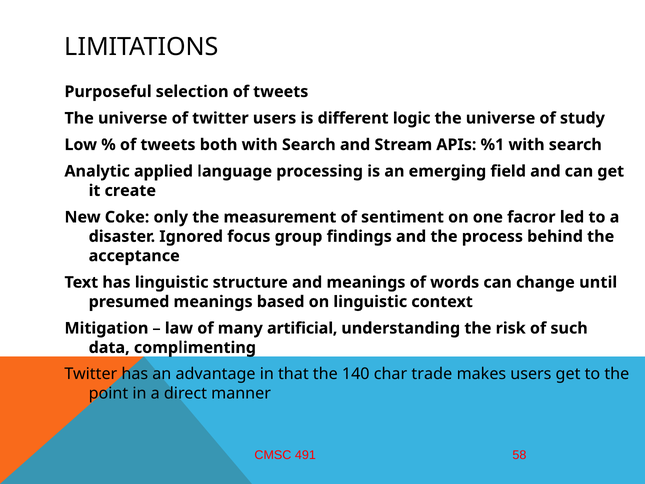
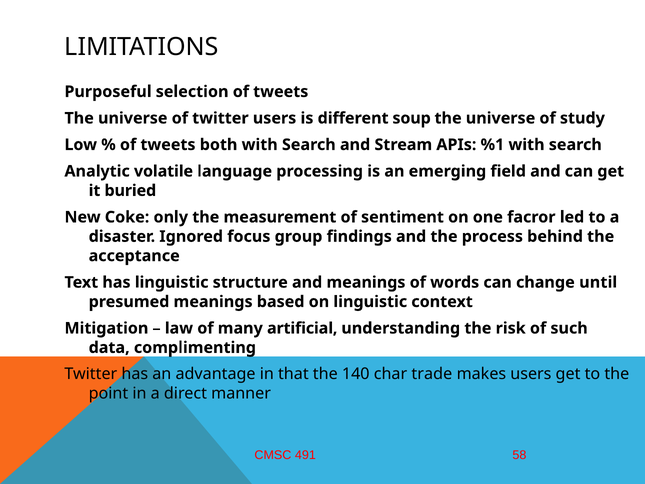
logic: logic -> soup (412, 118)
applied: applied -> volatile (163, 171)
create: create -> buried (130, 191)
